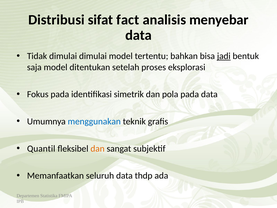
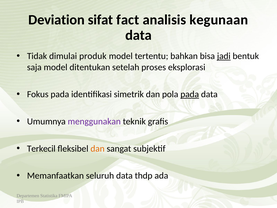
Distribusi: Distribusi -> Deviation (57, 20)
menyebar: menyebar -> kegunaan (219, 20)
dimulai dimulai: dimulai -> produk (93, 56)
pada underline: none -> present (190, 94)
menggunakan colour: blue -> purple (94, 121)
Quantil: Quantil -> Terkecil (41, 148)
